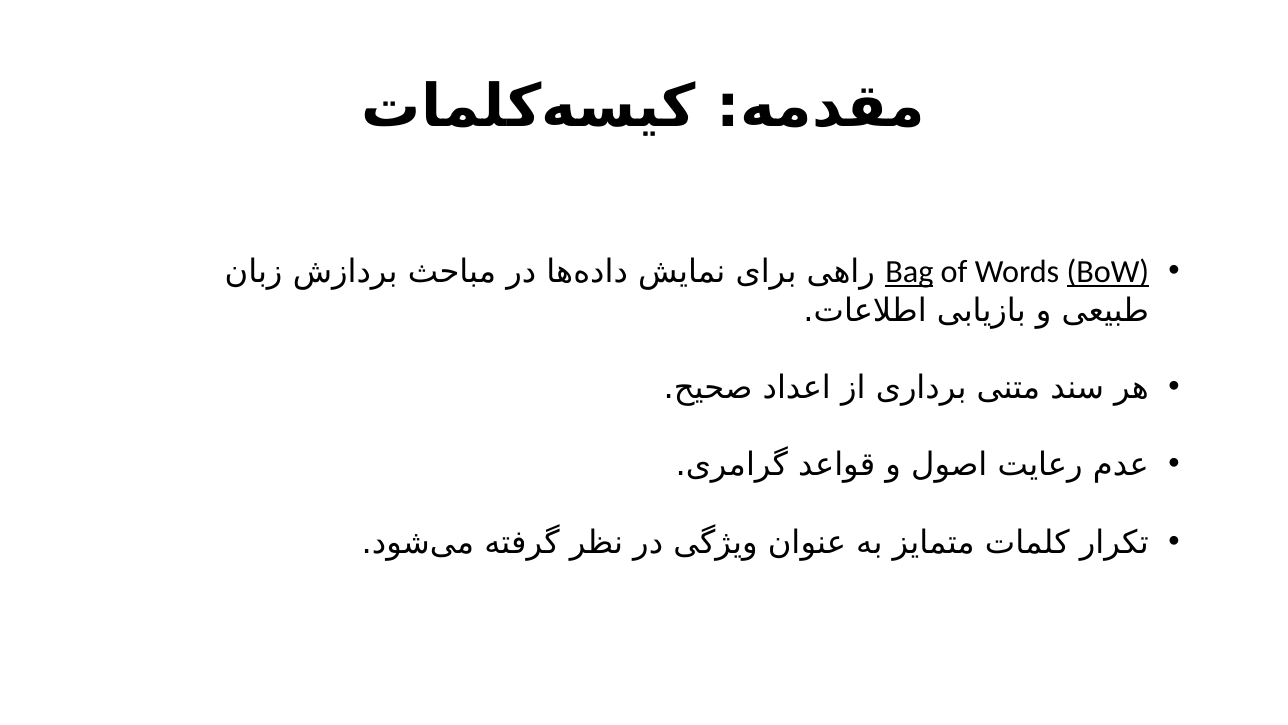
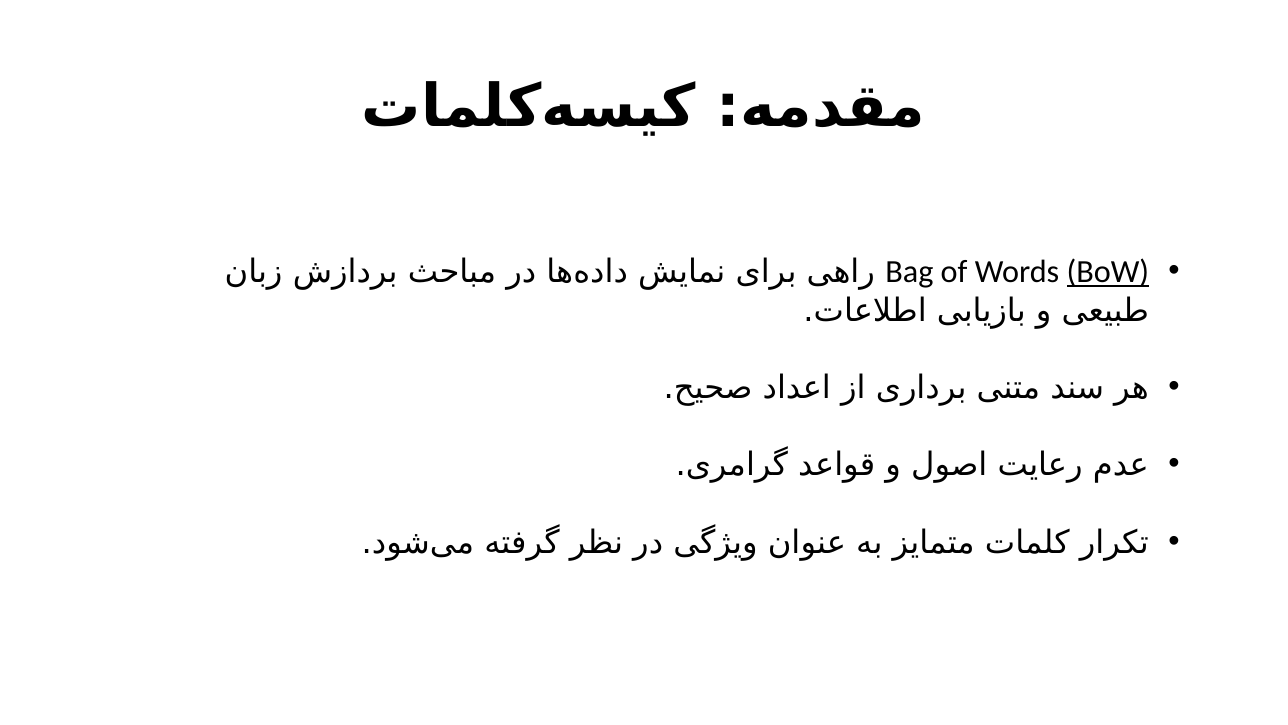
Bag underline: present -> none (909, 272)
